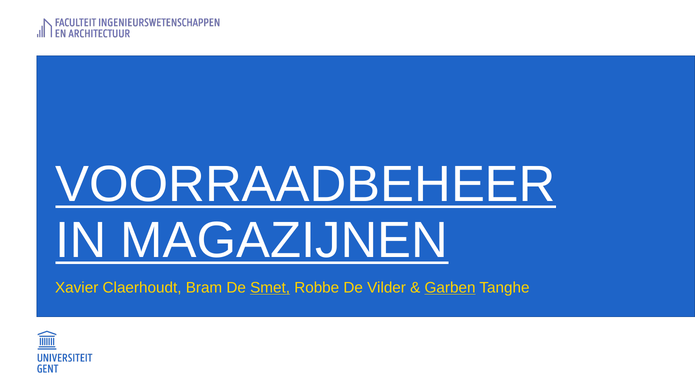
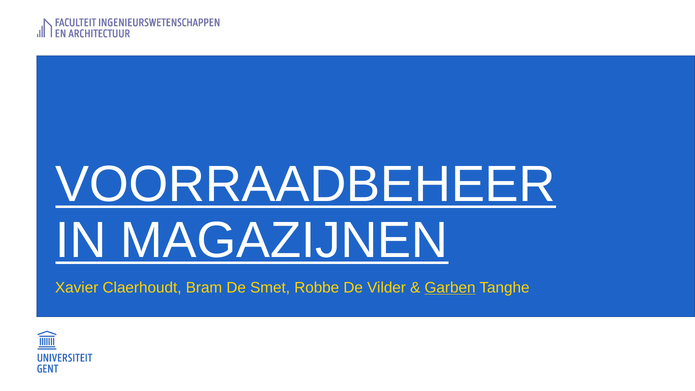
Smet underline: present -> none (270, 288)
